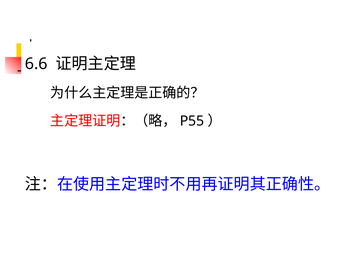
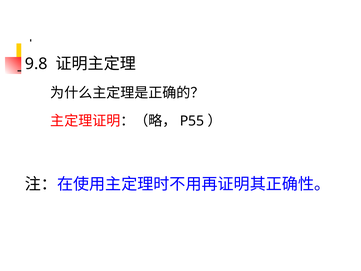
6.6: 6.6 -> 9.8 (36, 64)
